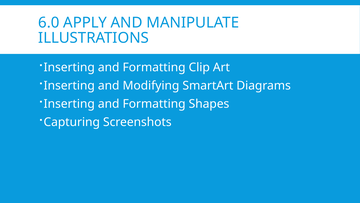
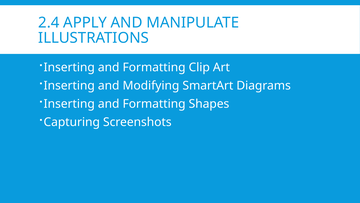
6.0: 6.0 -> 2.4 (49, 23)
